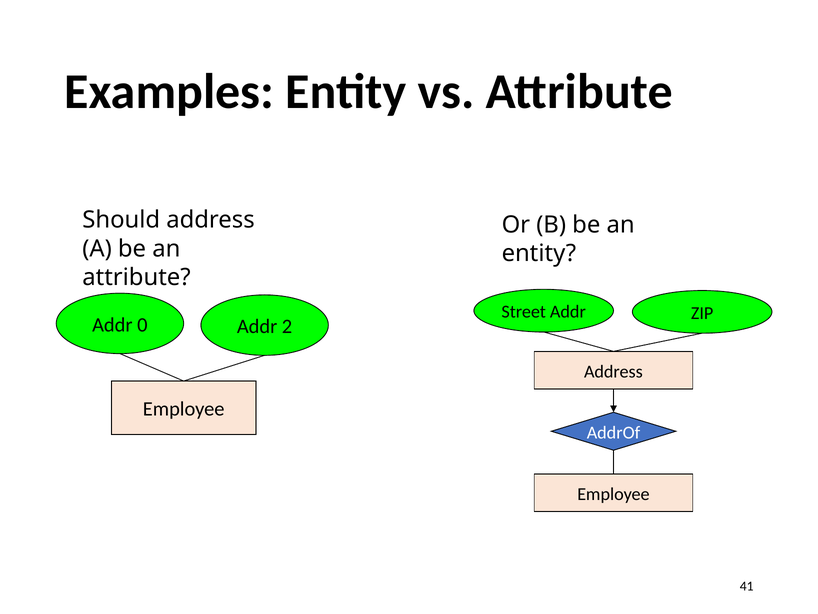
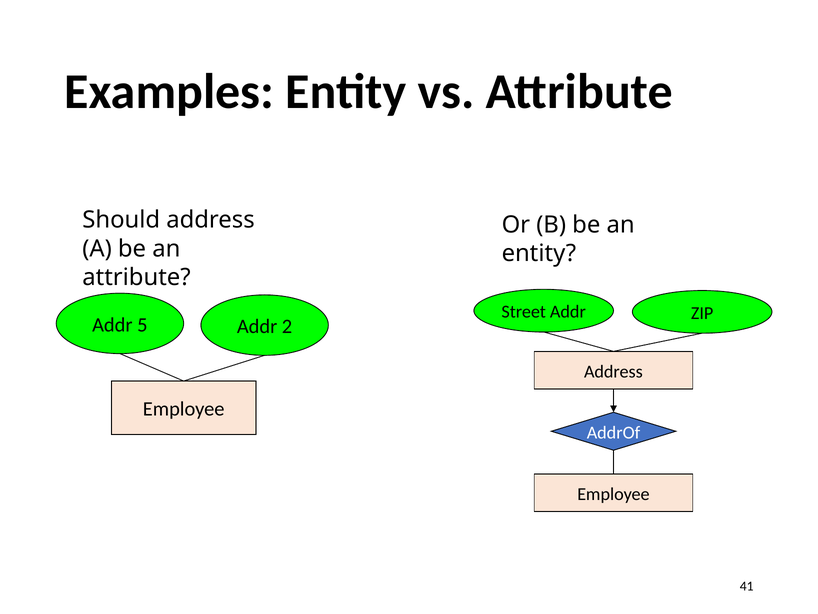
0: 0 -> 5 (142, 325)
